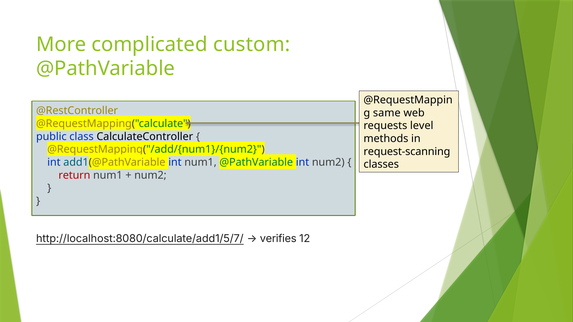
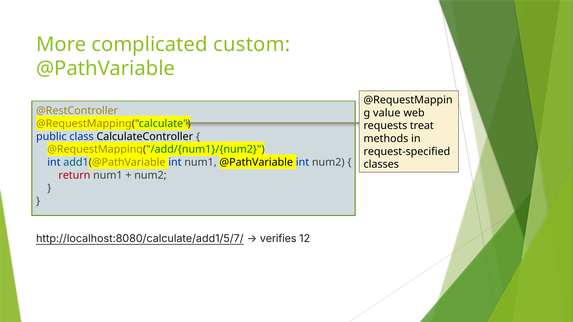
same: same -> value (387, 113)
level: level -> treat (422, 126)
request-scanning: request-scanning -> request-specified (407, 152)
@PathVariable colour: green -> black (256, 162)
